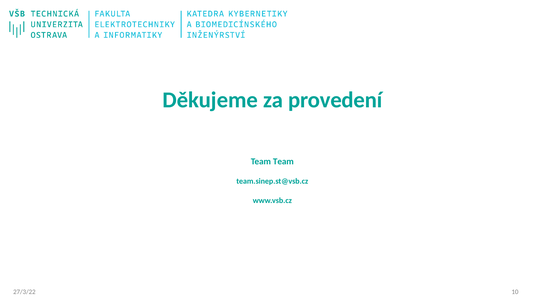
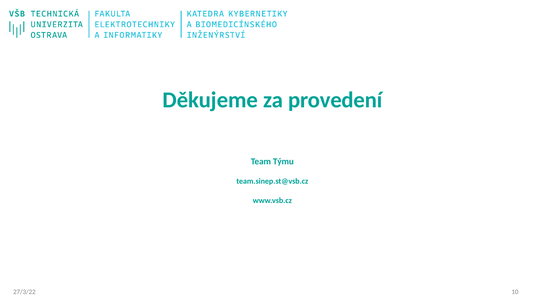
Team Team: Team -> Týmu (283, 161)
